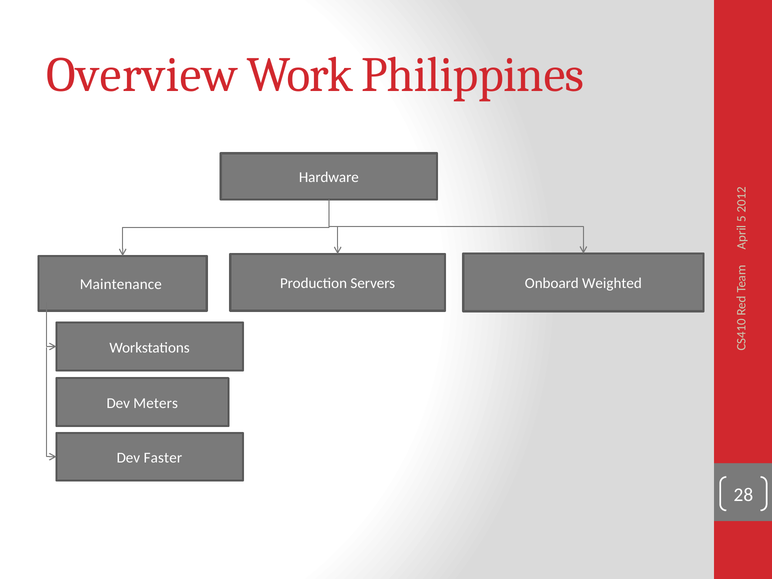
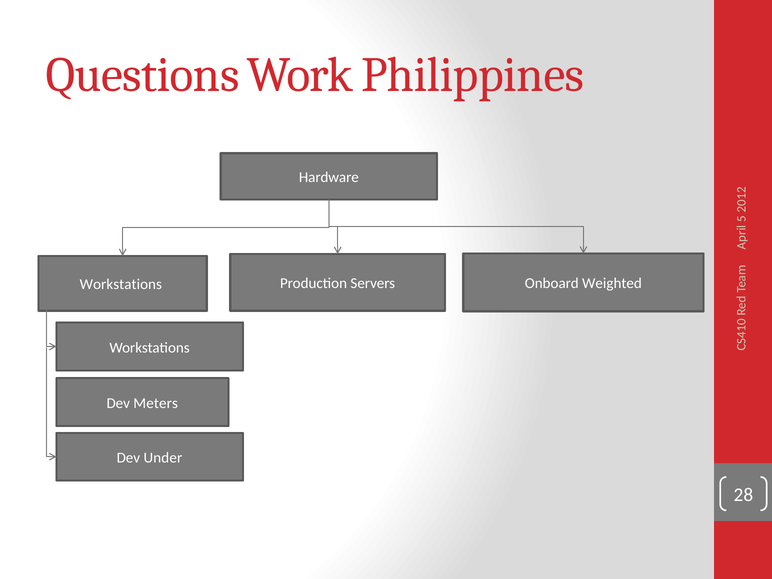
Overview: Overview -> Questions (142, 75)
Maintenance: Maintenance -> Workstations (121, 284)
Faster: Faster -> Under (163, 458)
